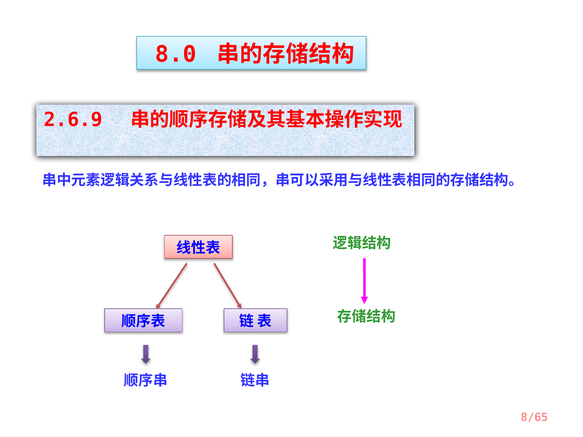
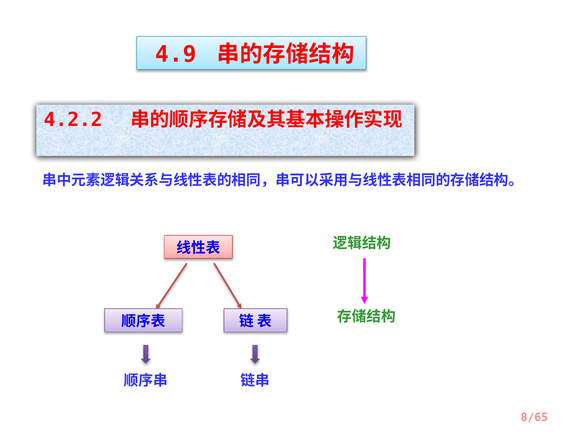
8.0: 8.0 -> 4.9 (176, 54)
2.6.9: 2.6.9 -> 4.2.2 (73, 120)
